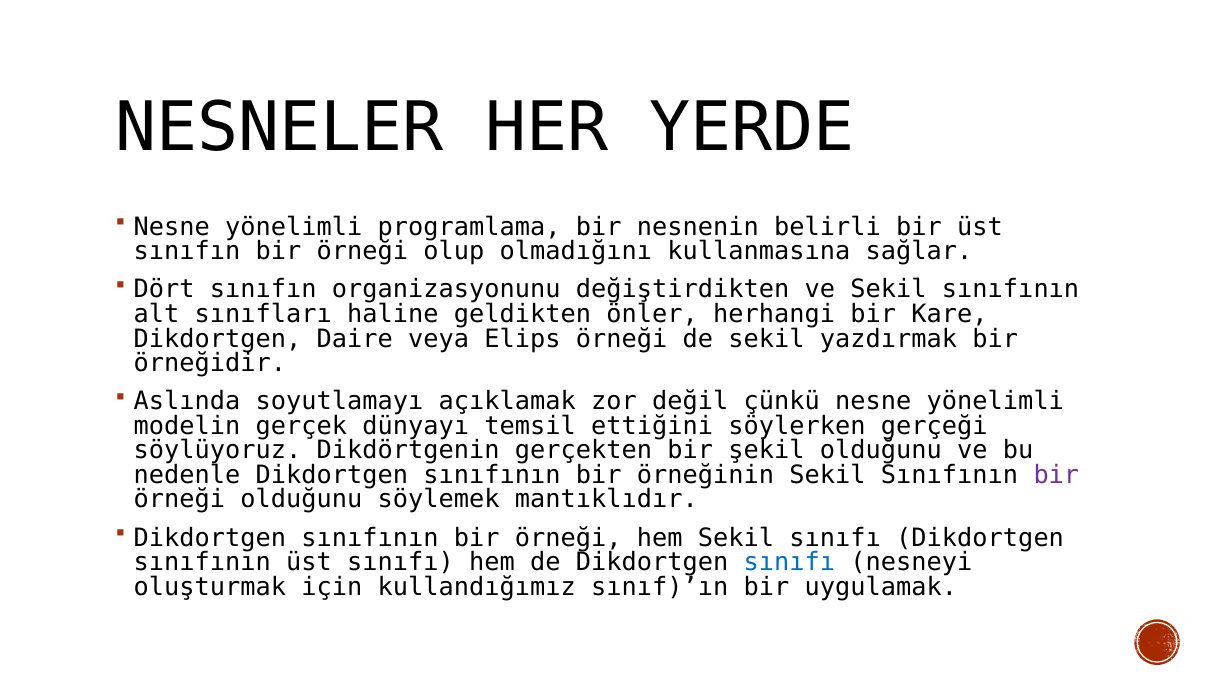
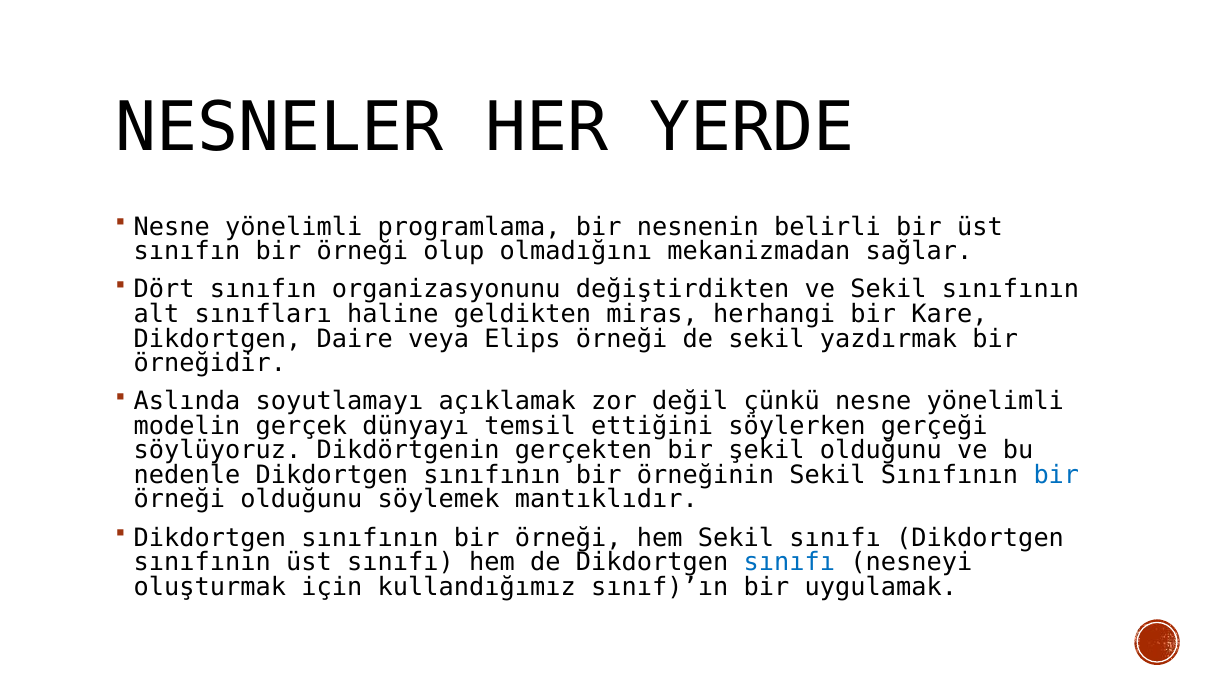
kullanmasına: kullanmasına -> mekanizmadan (759, 252)
önler: önler -> miras (652, 314)
bir colour: purple -> blue (1056, 475)
